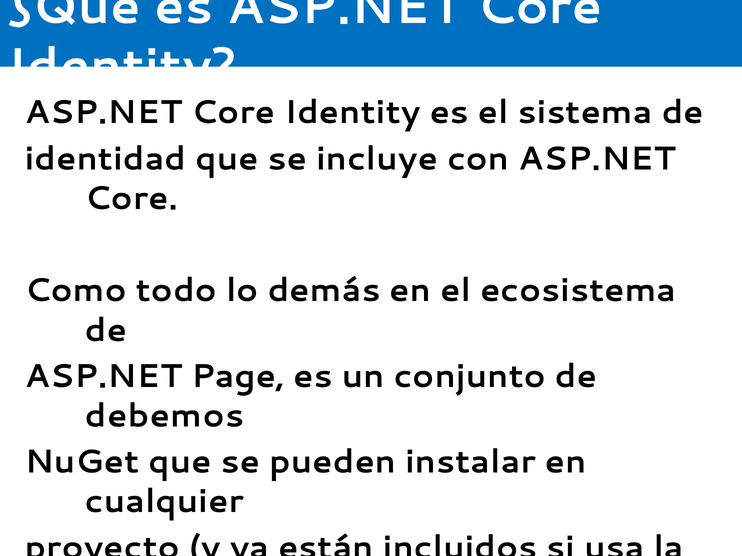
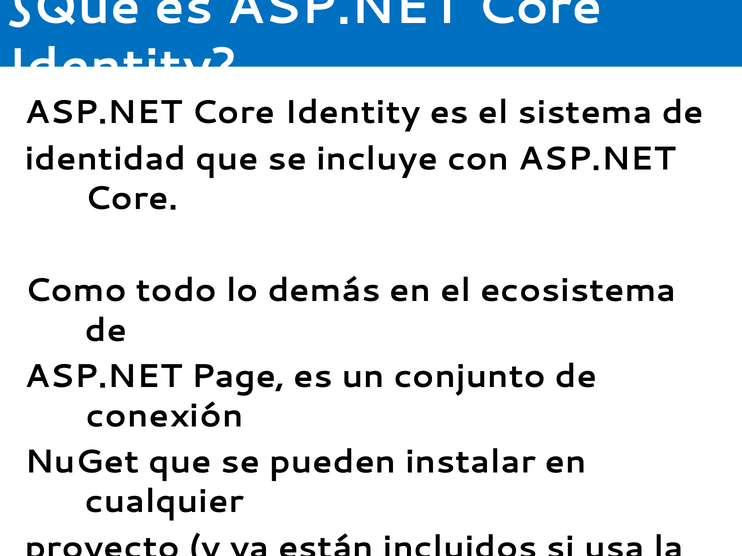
debemos: debemos -> conexión (164, 416)
